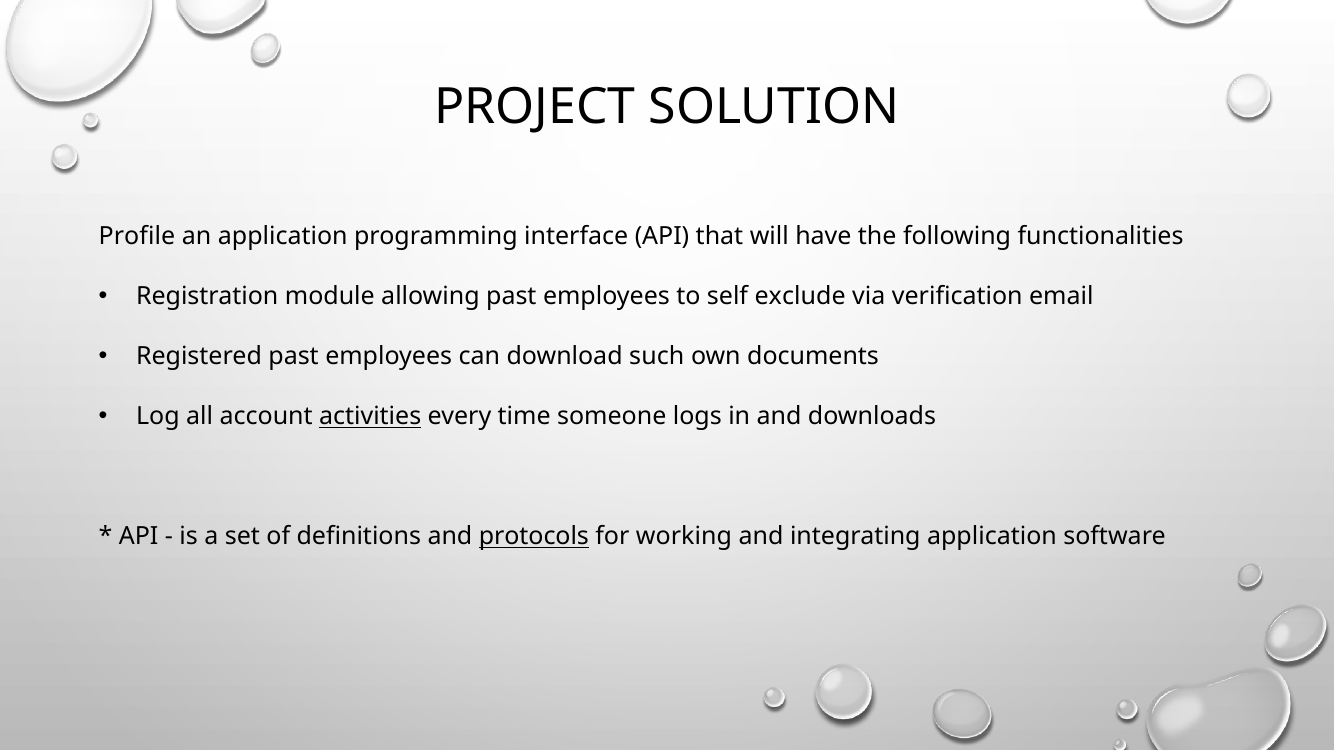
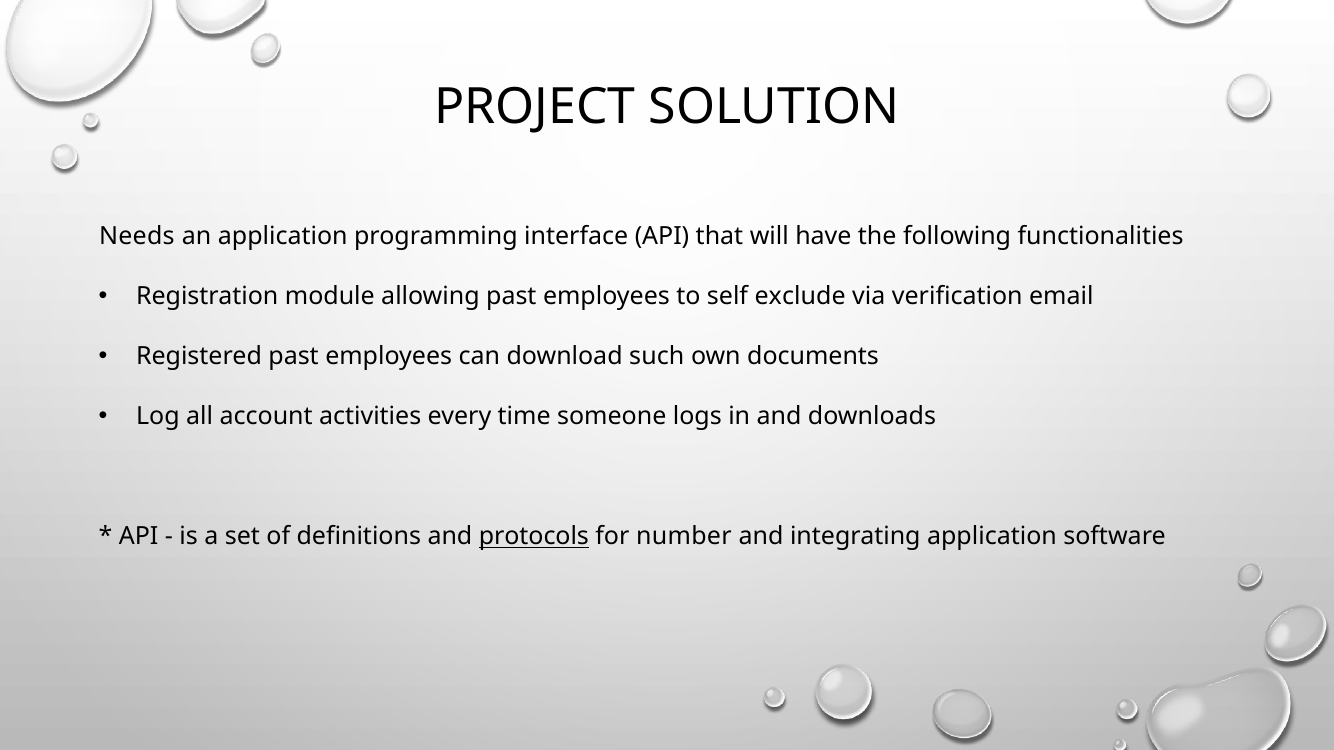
Profile: Profile -> Needs (137, 237)
activities underline: present -> none (370, 417)
working: working -> number (684, 537)
